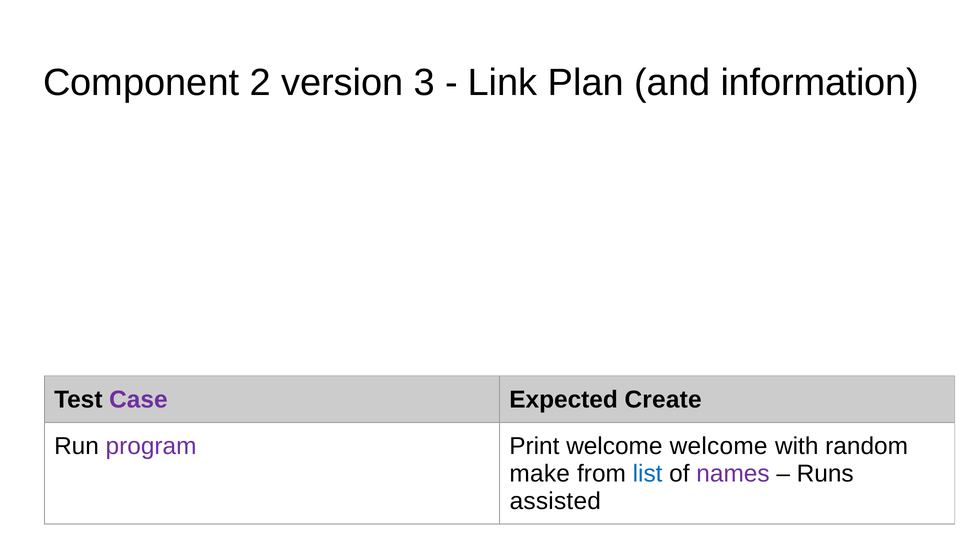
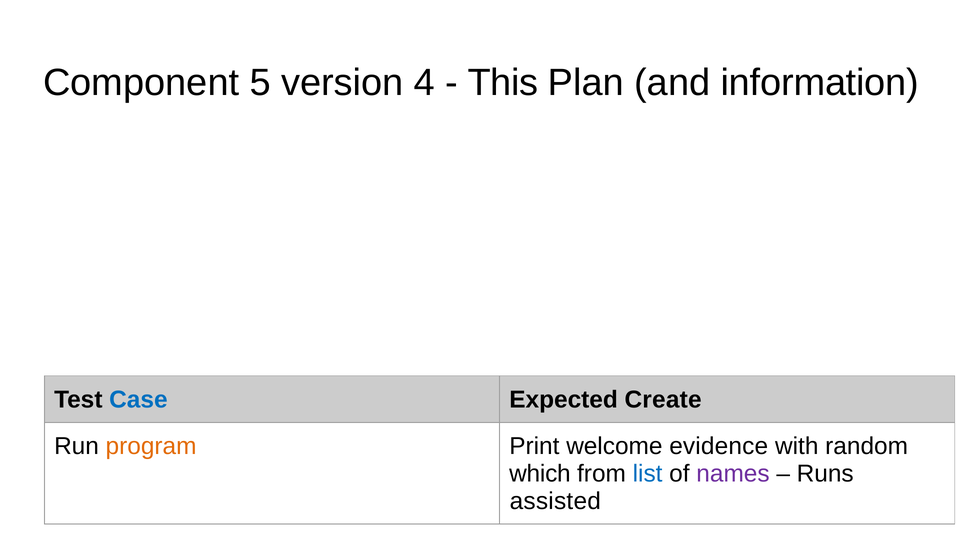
2: 2 -> 5 (260, 83)
3: 3 -> 4 (424, 83)
Link: Link -> This (503, 83)
Case colour: purple -> blue (138, 400)
program colour: purple -> orange (151, 447)
welcome welcome: welcome -> evidence (719, 447)
make: make -> which (540, 474)
